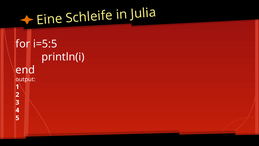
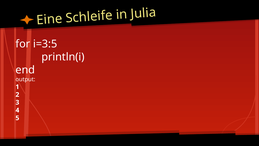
i=5:5: i=5:5 -> i=3:5 (45, 44)
